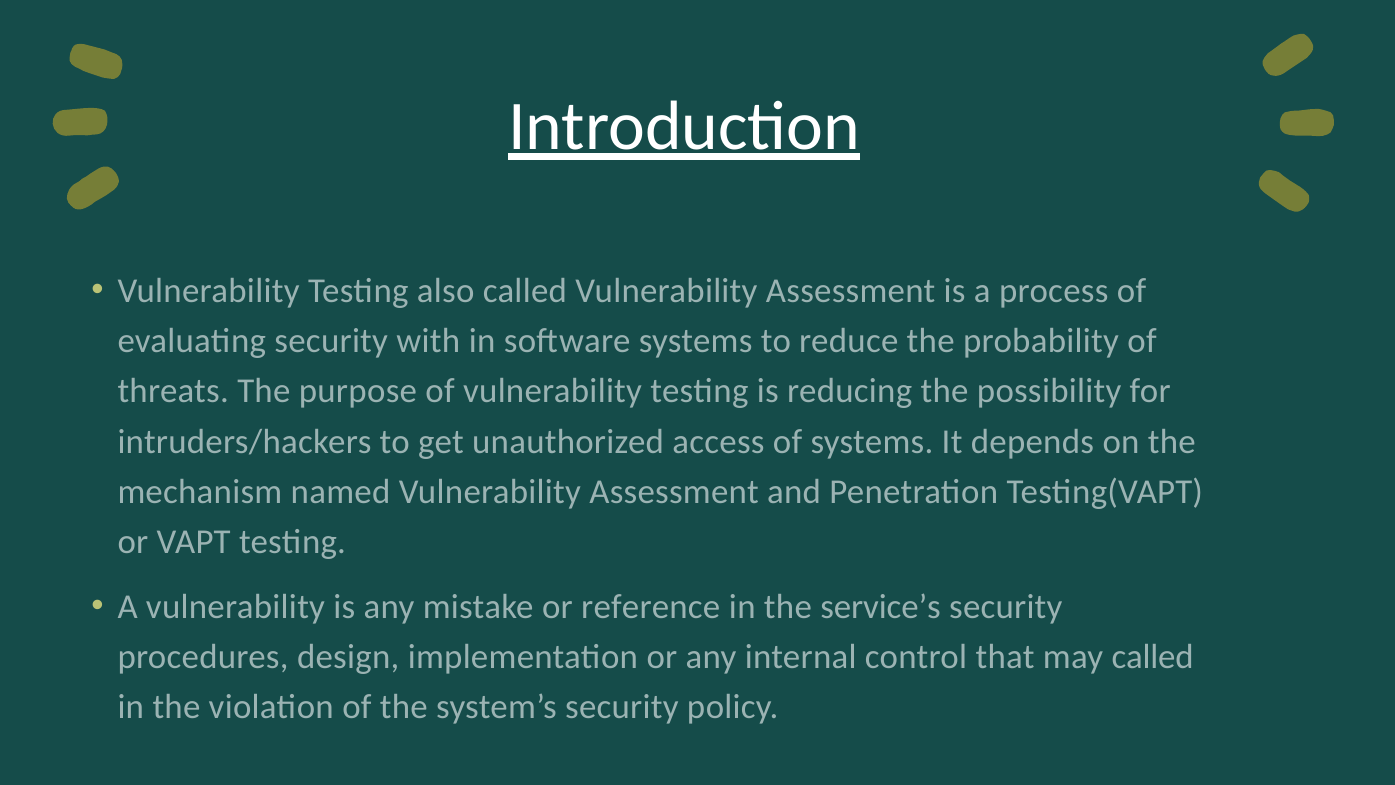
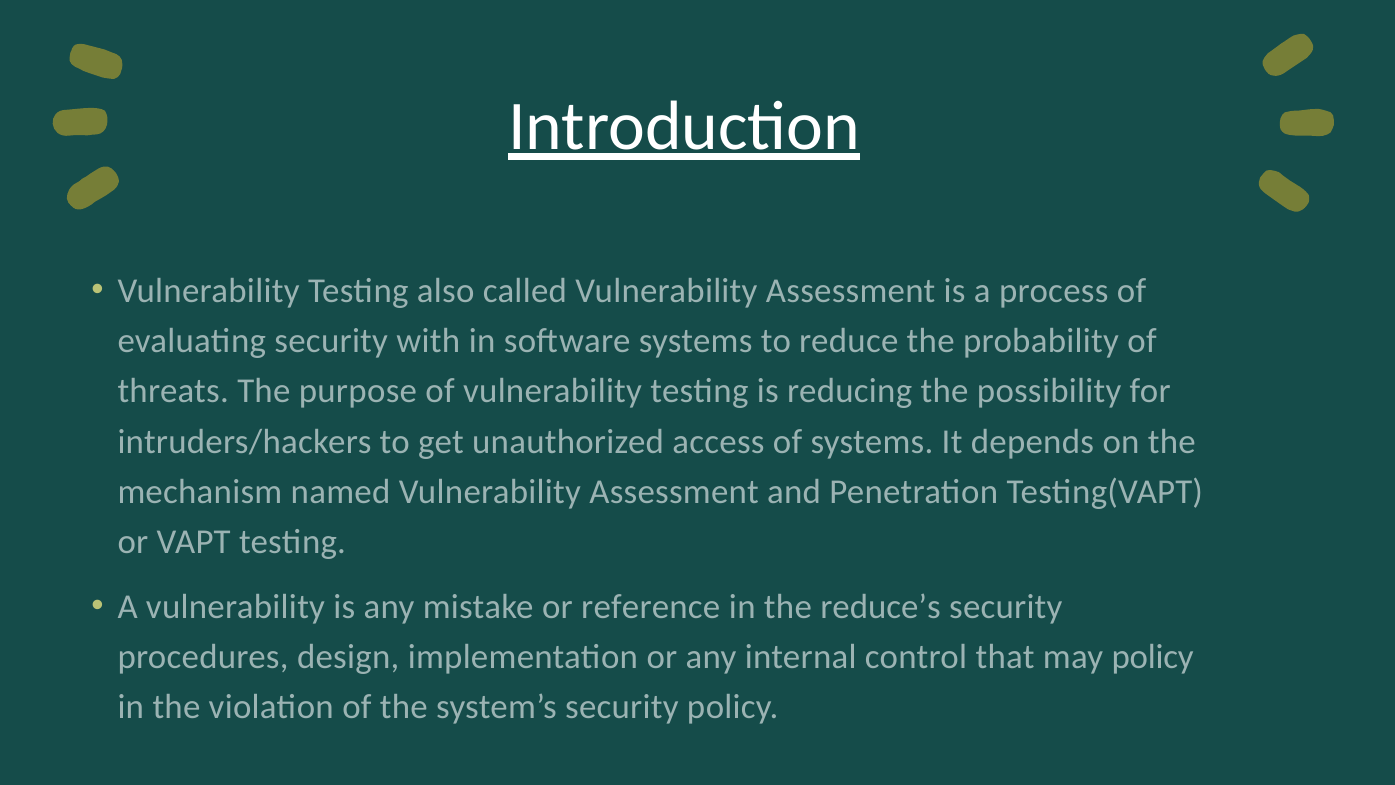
service’s: service’s -> reduce’s (881, 607)
may called: called -> policy (1153, 657)
